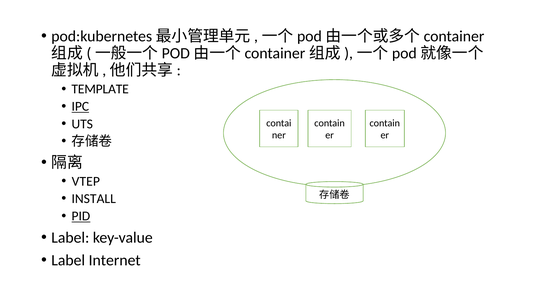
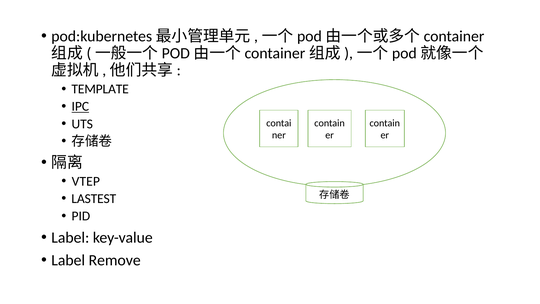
INSTALL: INSTALL -> LASTEST (94, 199)
PID underline: present -> none (81, 216)
Internet: Internet -> Remove (115, 260)
